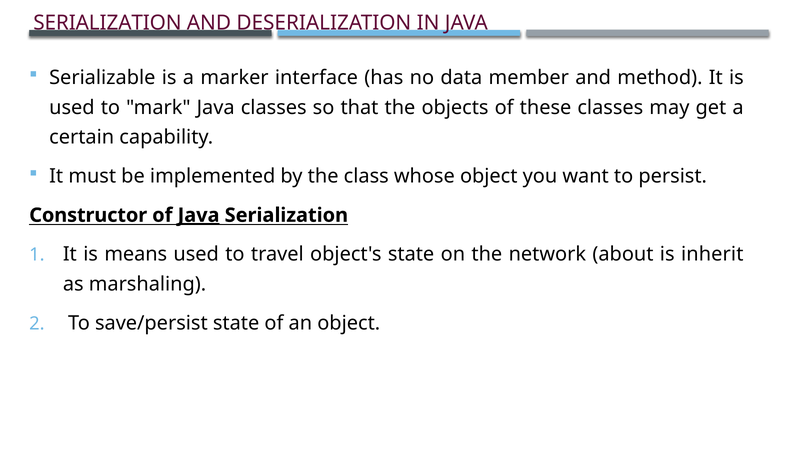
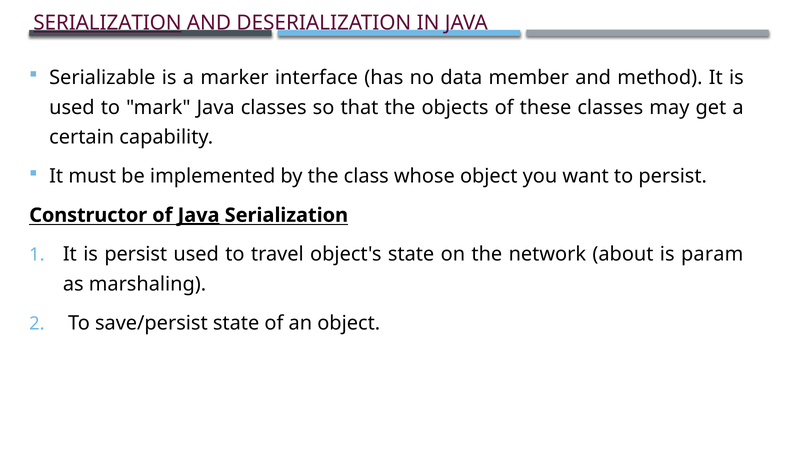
SERIALIZATION underline: none -> present (107, 23)
is means: means -> persist (136, 254)
inherit: inherit -> param (712, 254)
